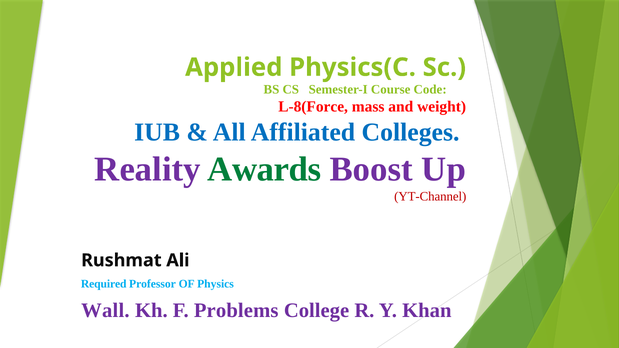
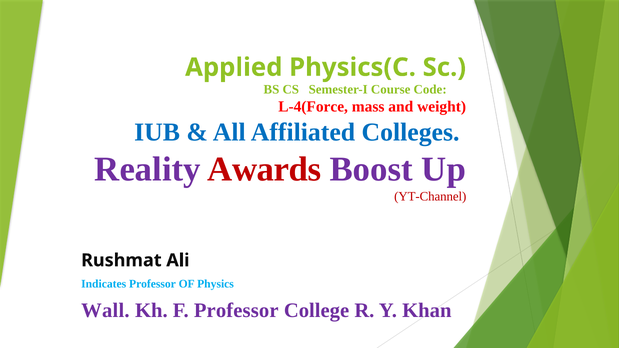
L-8(Force: L-8(Force -> L-4(Force (313, 107)
Awards colour: green -> red (264, 169)
Required: Required -> Indicates (104, 284)
F Problems: Problems -> Professor (236, 311)
